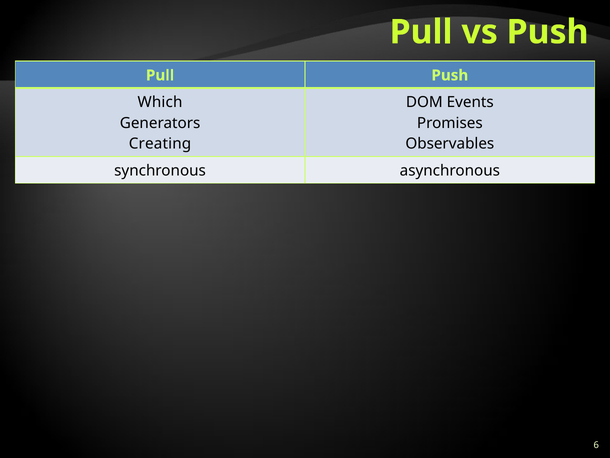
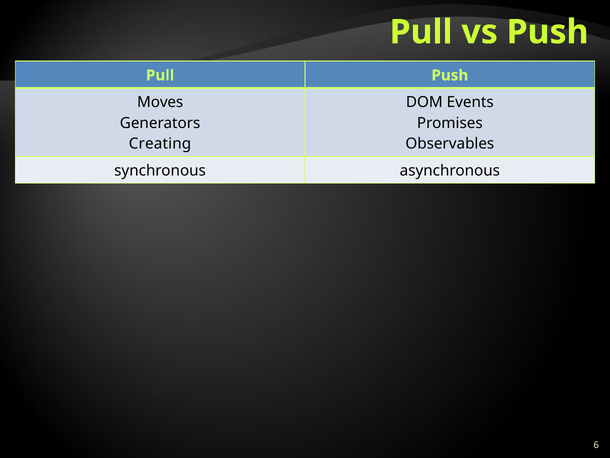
Which: Which -> Moves (160, 102)
